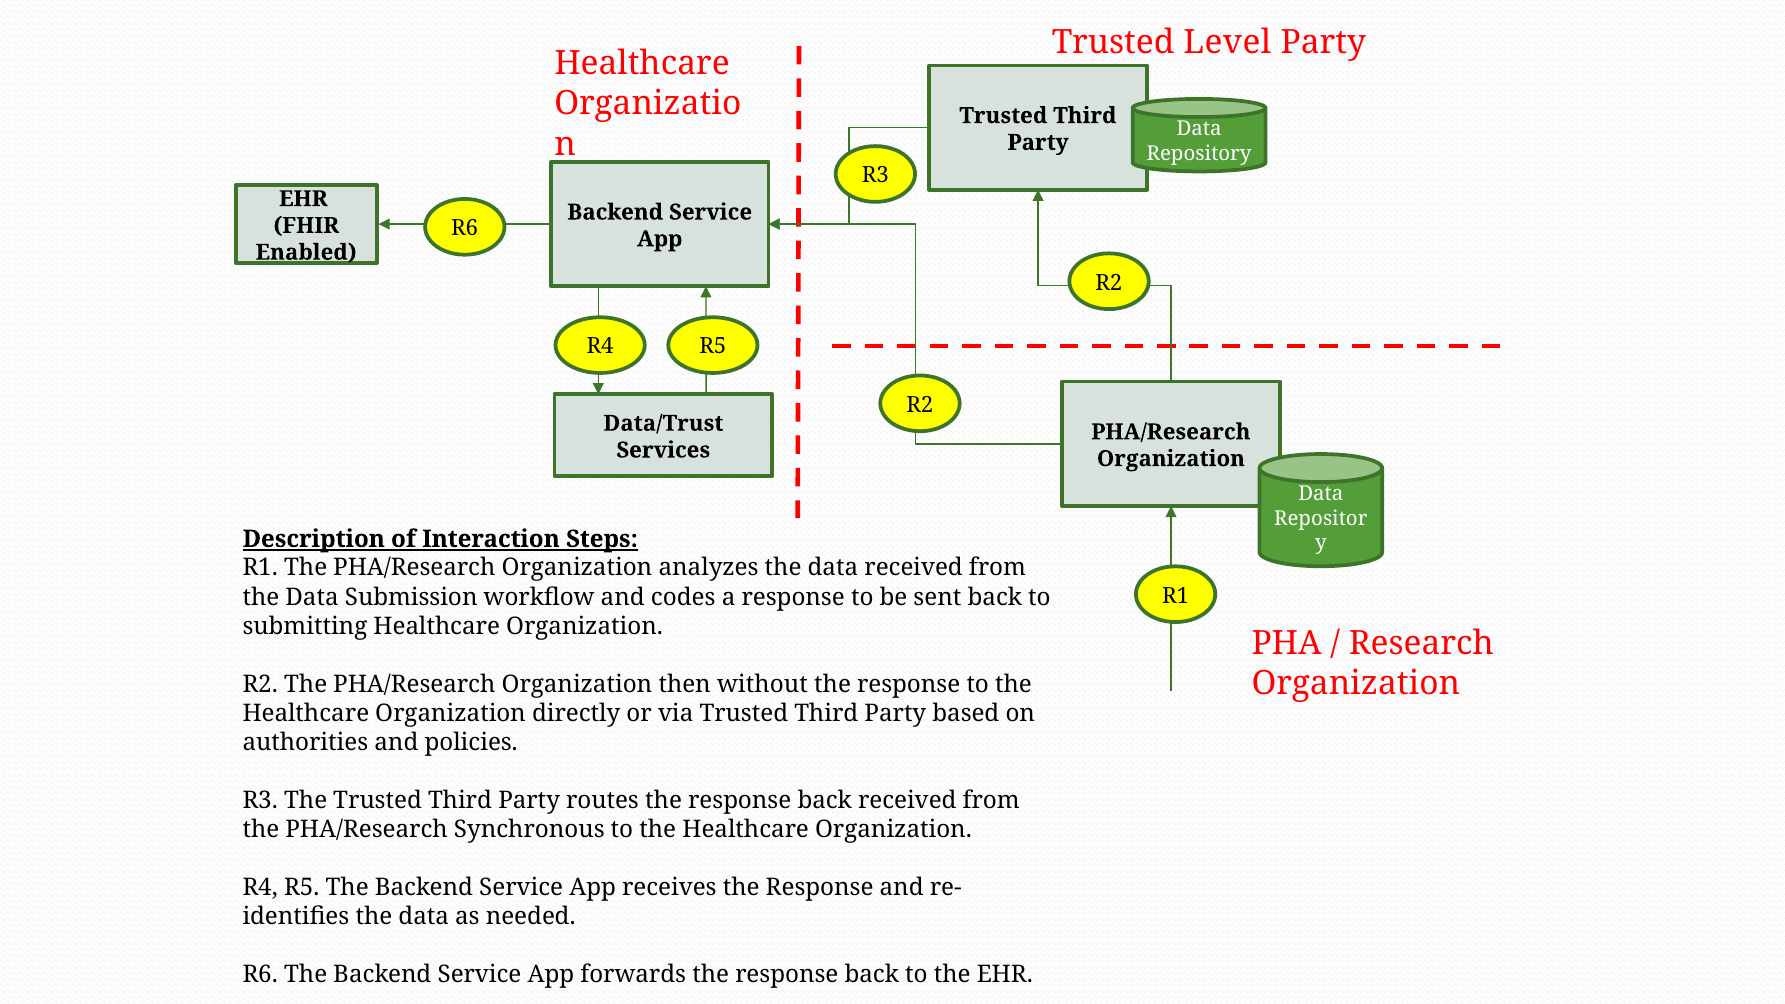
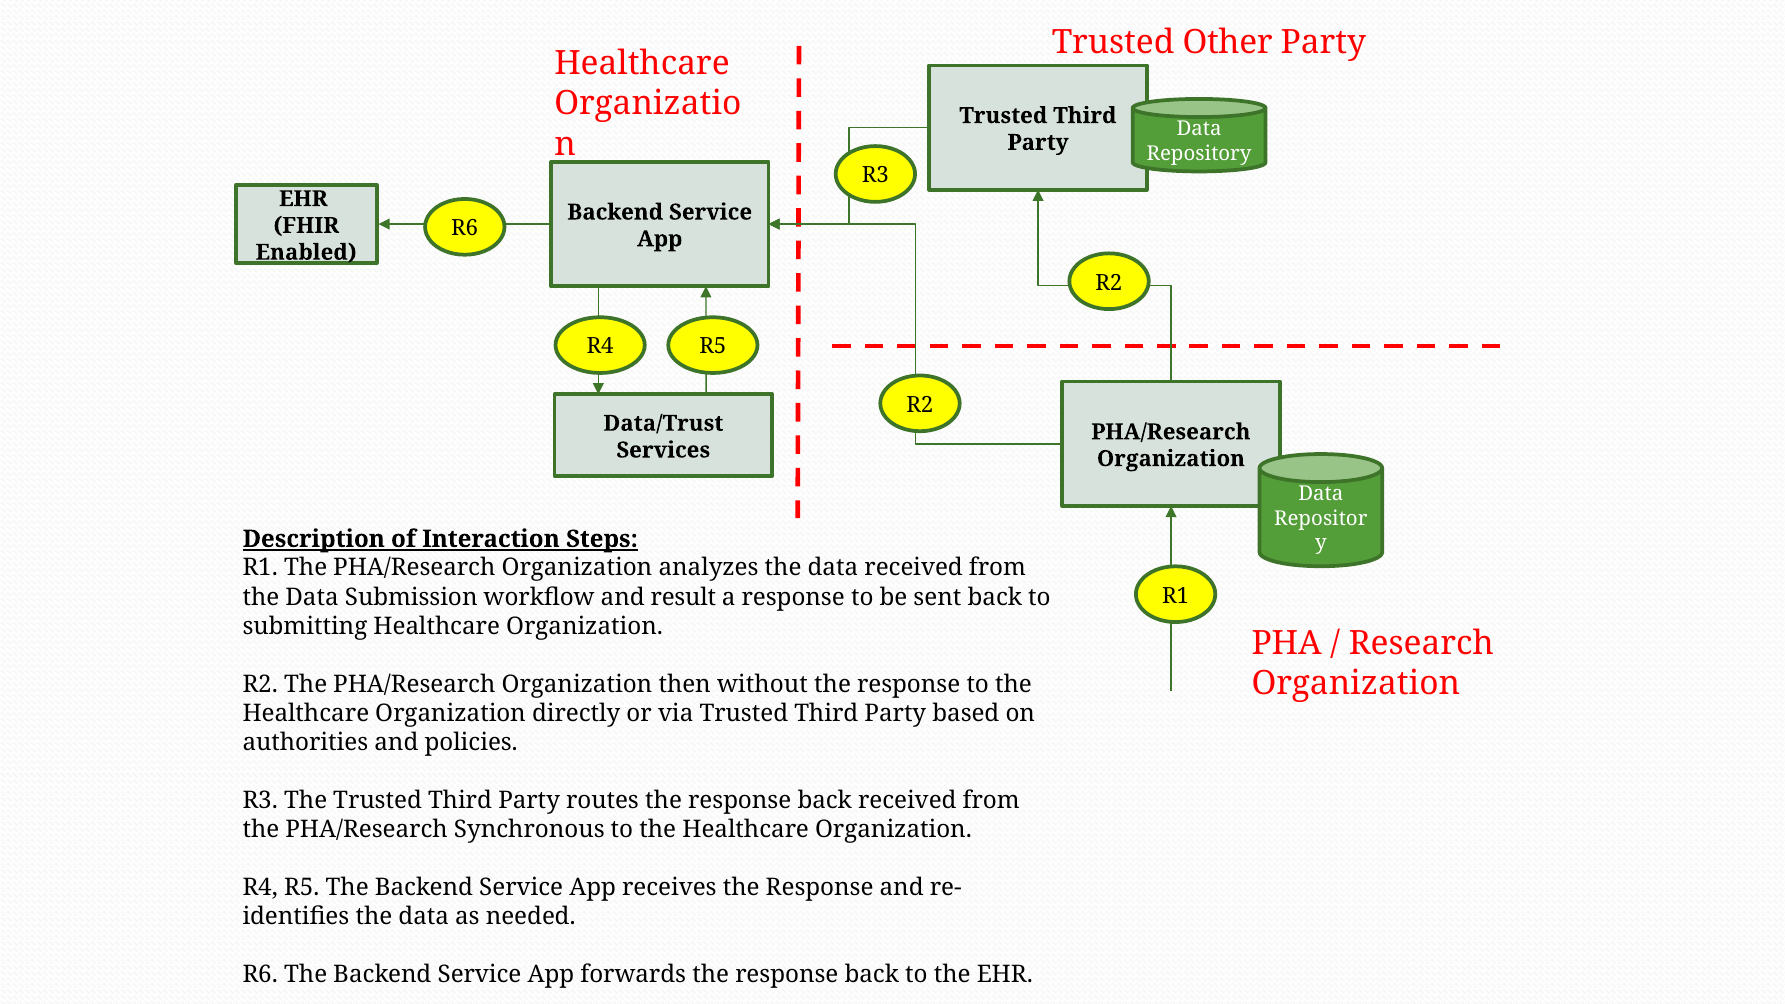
Level: Level -> Other (1228, 42)
codes: codes -> result (683, 597)
